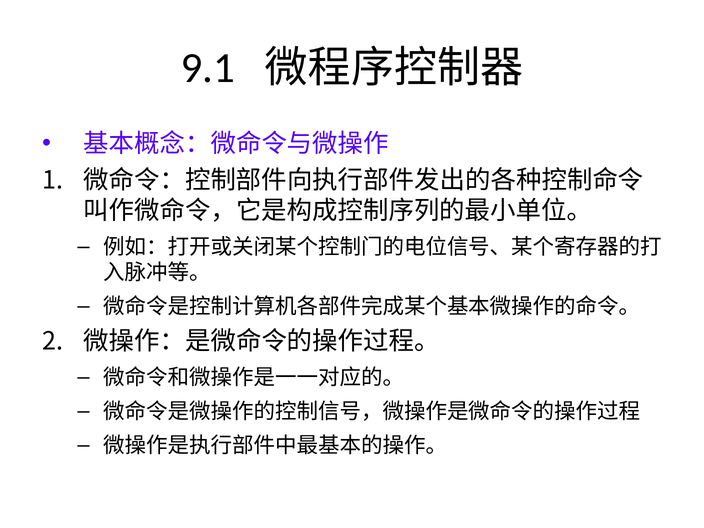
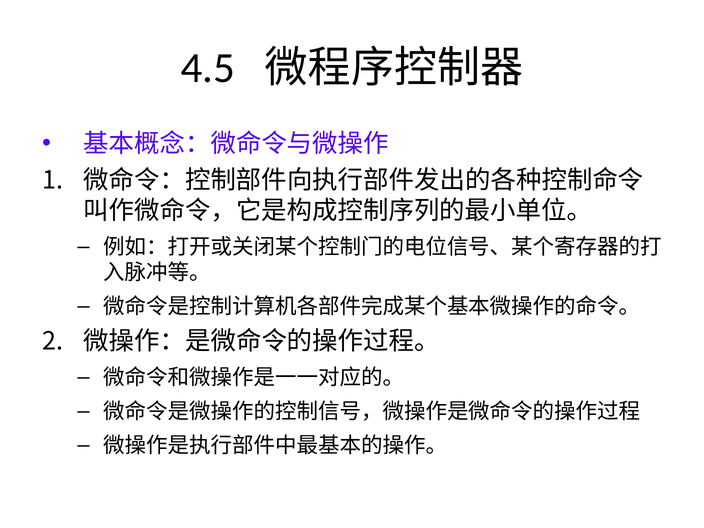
9.1: 9.1 -> 4.5 (208, 68)
